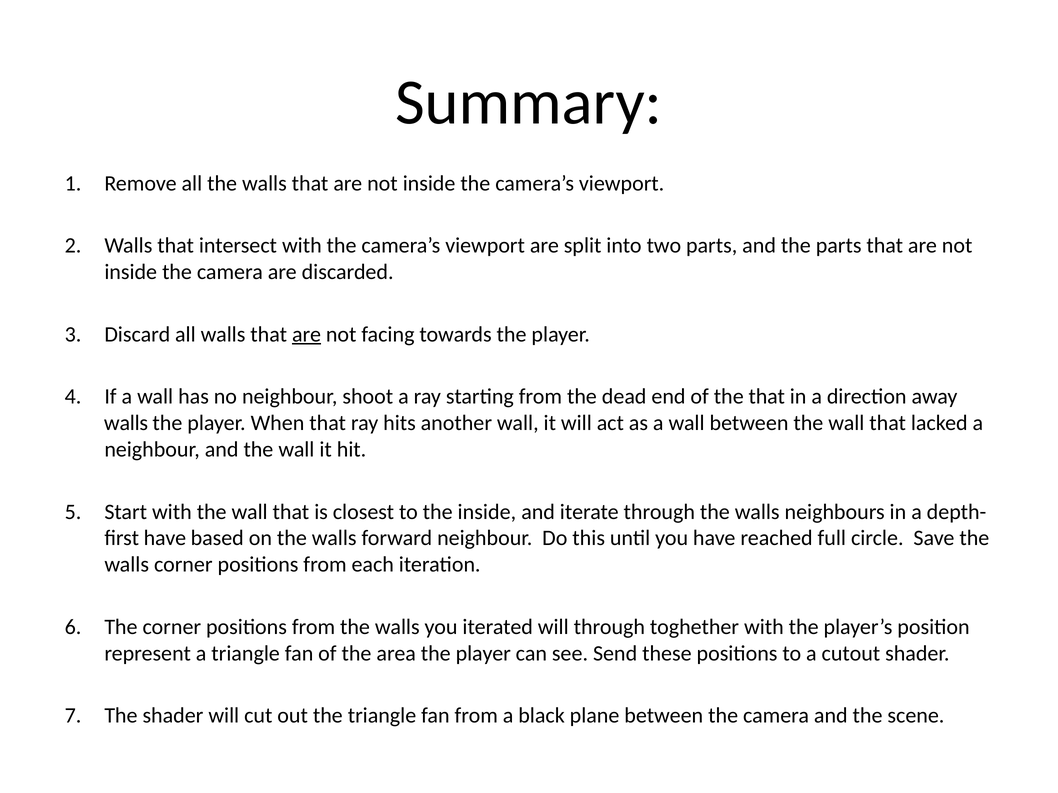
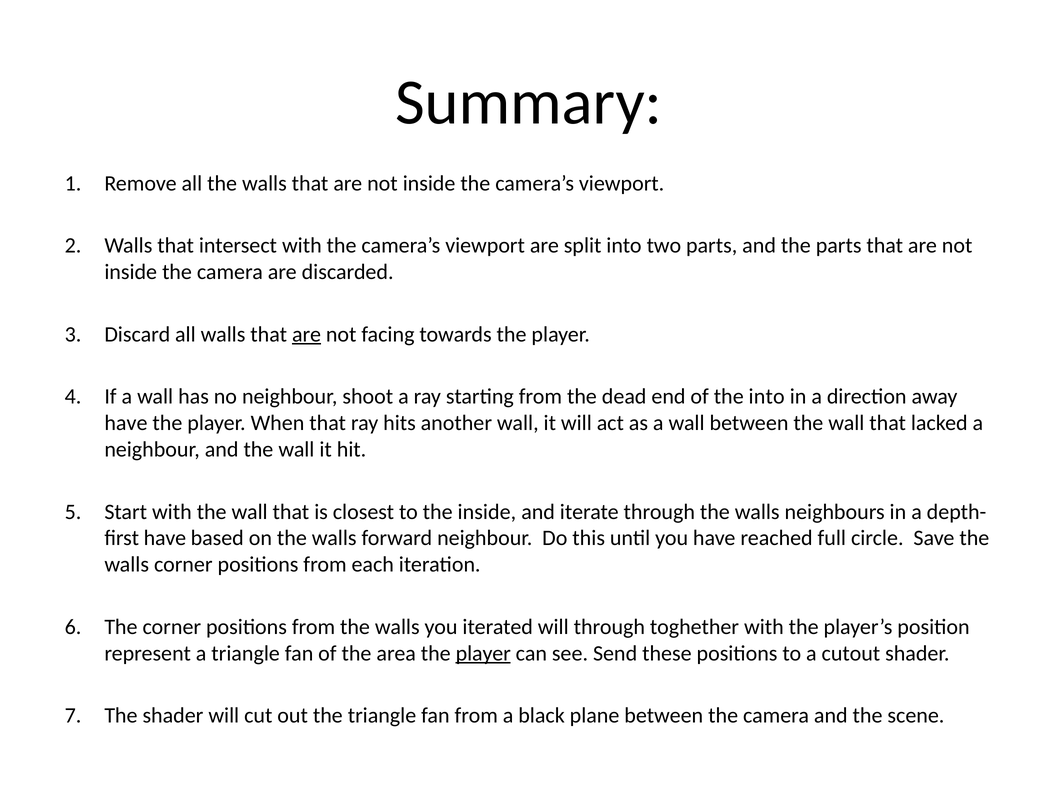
the that: that -> into (767, 397)
walls: walls -> have (126, 423)
player underline: none -> present (483, 654)
